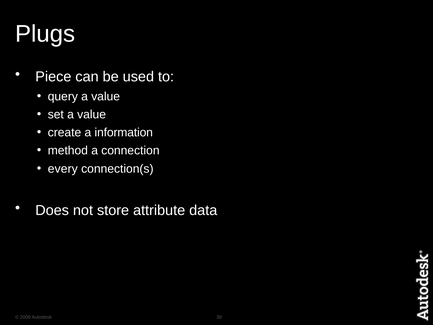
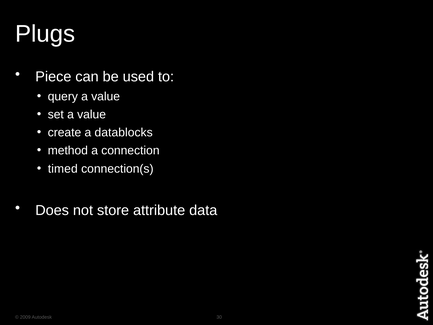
information: information -> datablocks (124, 133)
every: every -> timed (63, 169)
